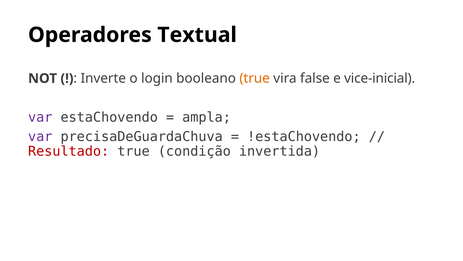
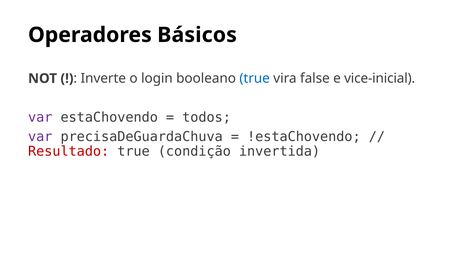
Textual: Textual -> Básicos (197, 35)
true colour: orange -> blue (255, 78)
ampla: ampla -> todos (207, 117)
